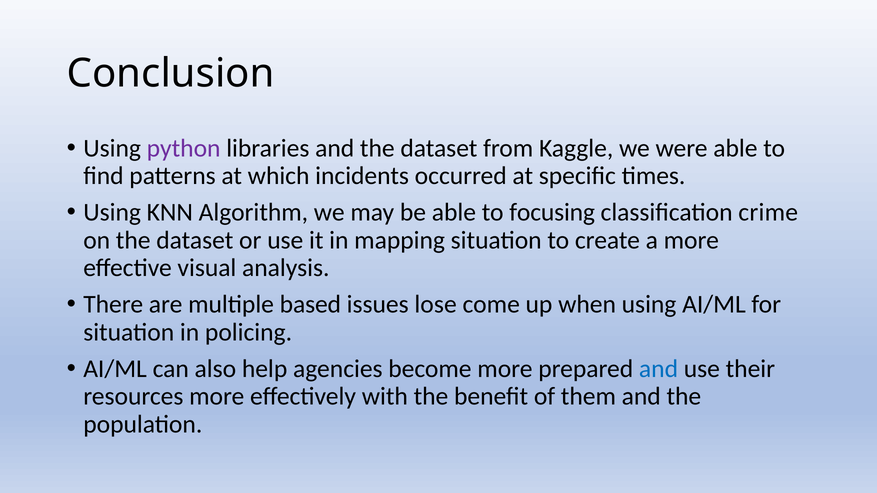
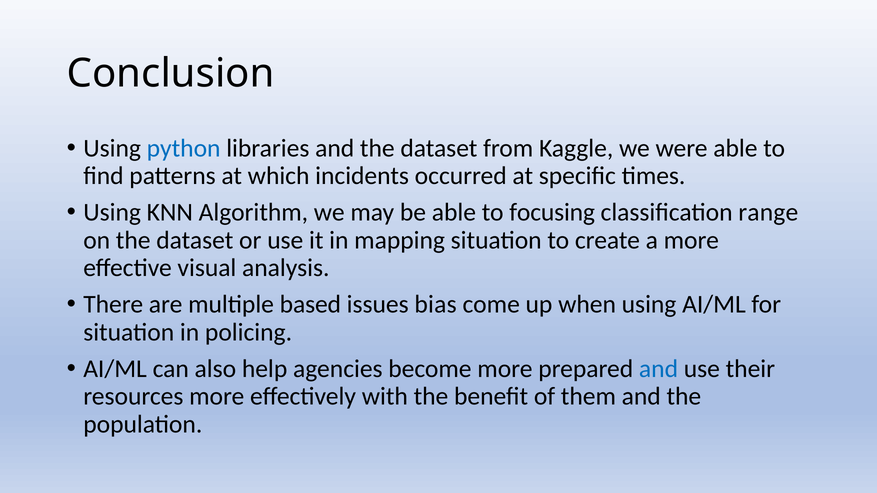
python colour: purple -> blue (184, 148)
crime: crime -> range (768, 213)
lose: lose -> bias (436, 305)
